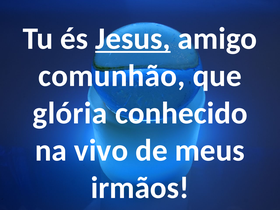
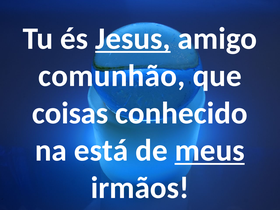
glória: glória -> coisas (70, 113)
vivo: vivo -> está (101, 151)
meus underline: none -> present (210, 151)
